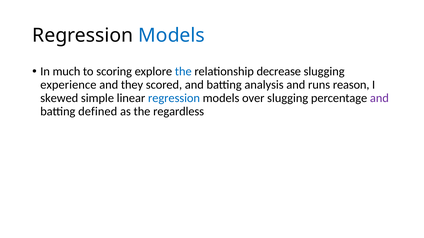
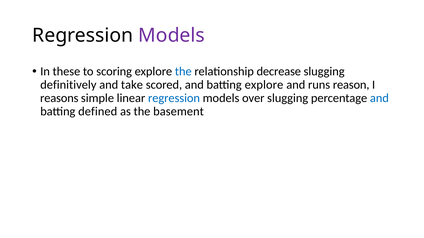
Models colour: blue -> purple (172, 36)
much: much -> these (66, 72)
experience: experience -> definitively (68, 85)
they: they -> take (132, 85)
batting analysis: analysis -> explore (264, 85)
skewed: skewed -> reasons (59, 98)
and colour: purple -> blue (379, 98)
regardless: regardless -> basement (179, 112)
